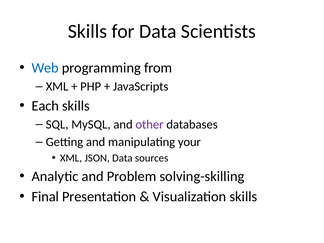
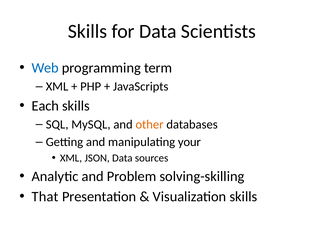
from: from -> term (158, 68)
other colour: purple -> orange (150, 124)
Final: Final -> That (45, 197)
